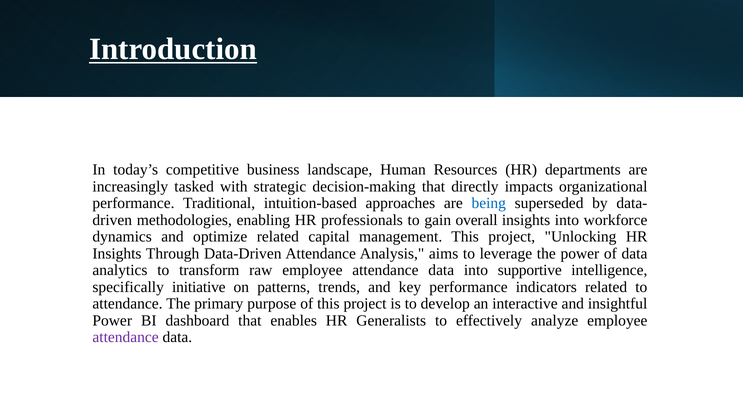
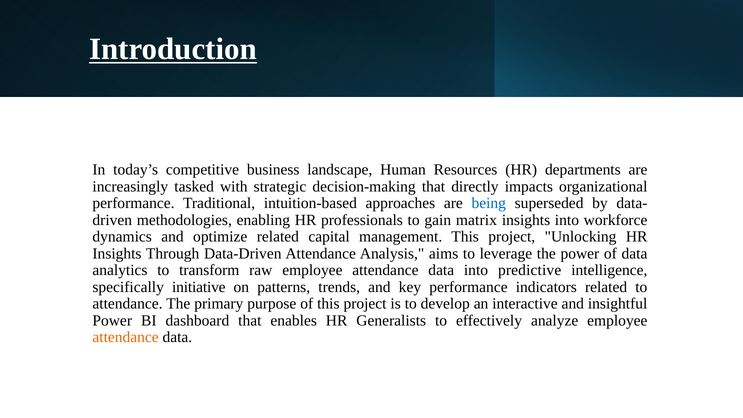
overall: overall -> matrix (476, 220)
supportive: supportive -> predictive (530, 270)
attendance colour: purple -> orange (126, 337)
